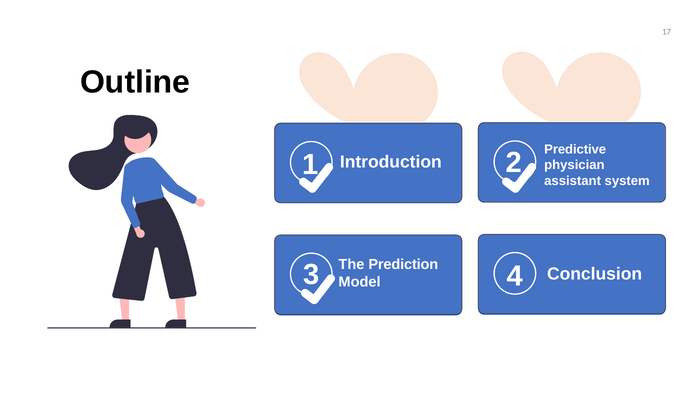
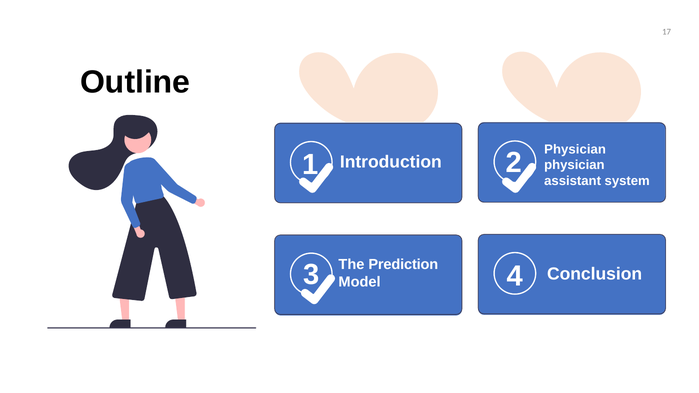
Predictive: Predictive -> Physician (575, 150)
